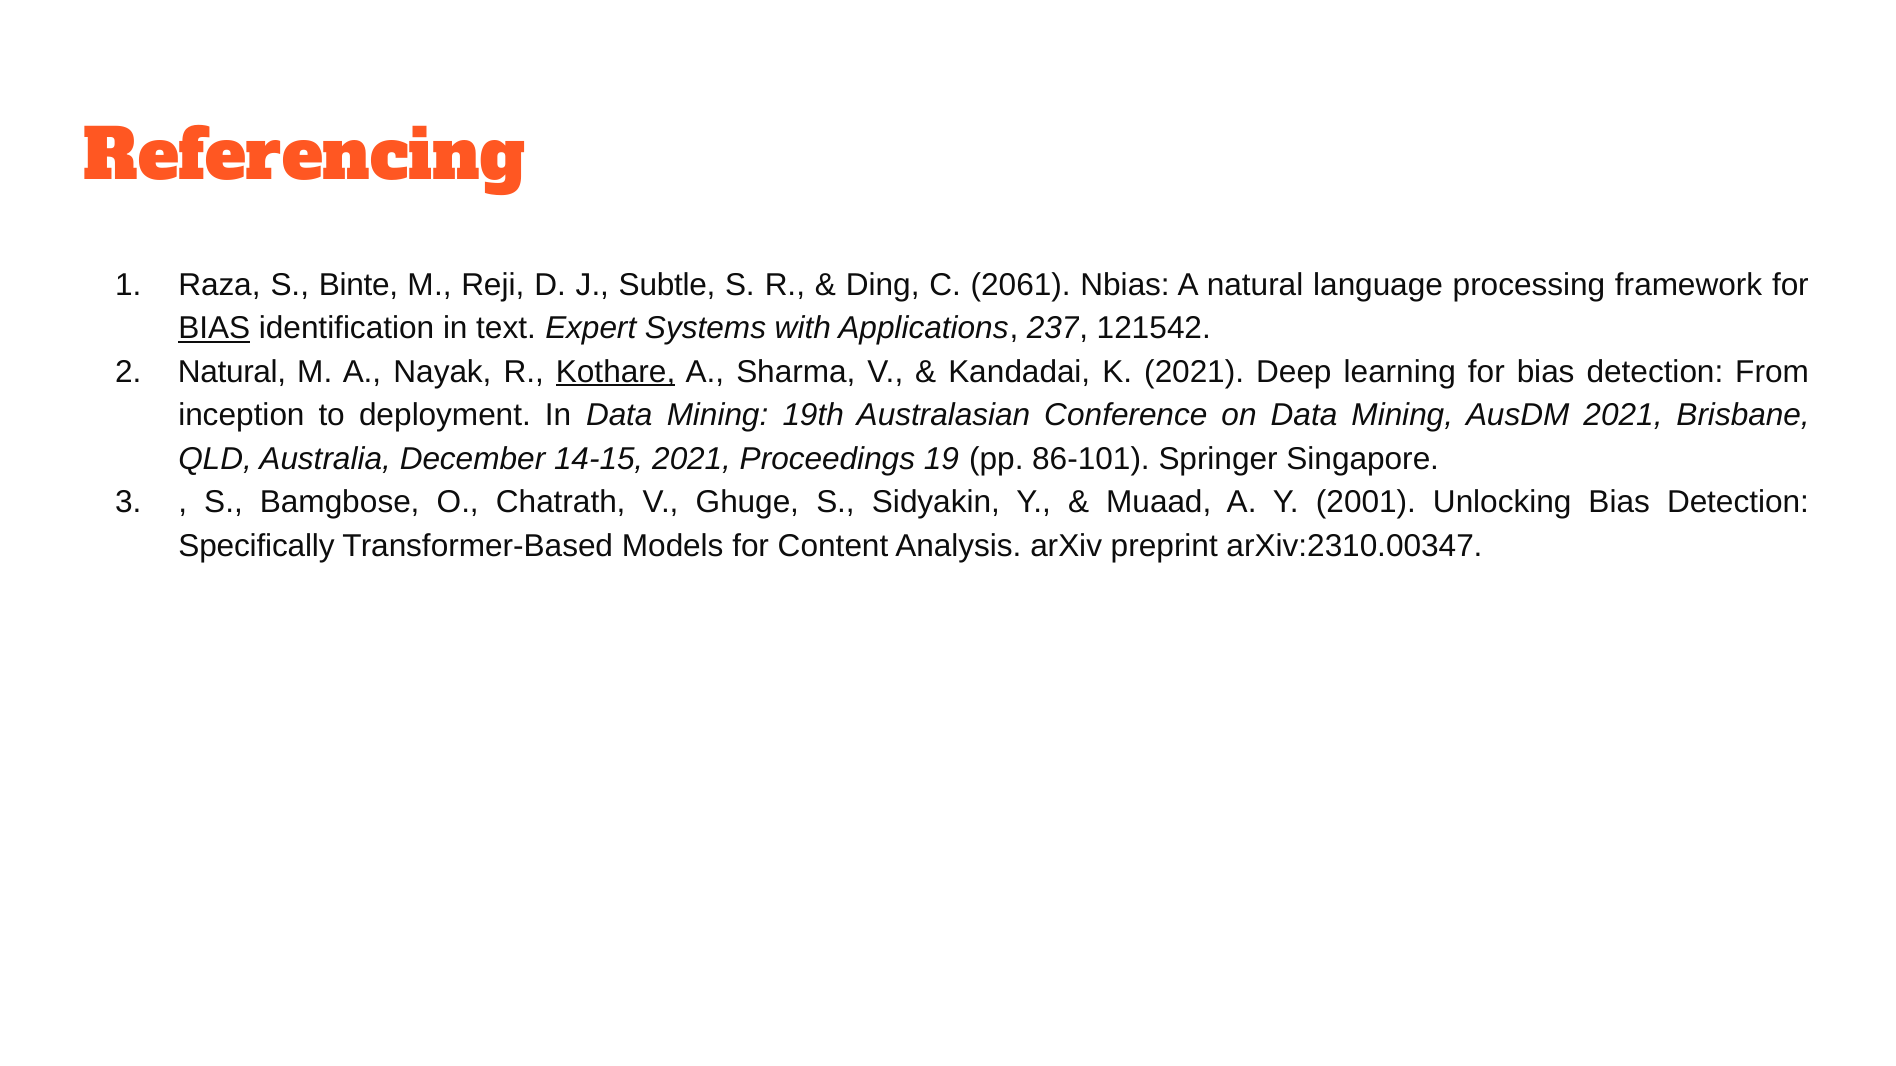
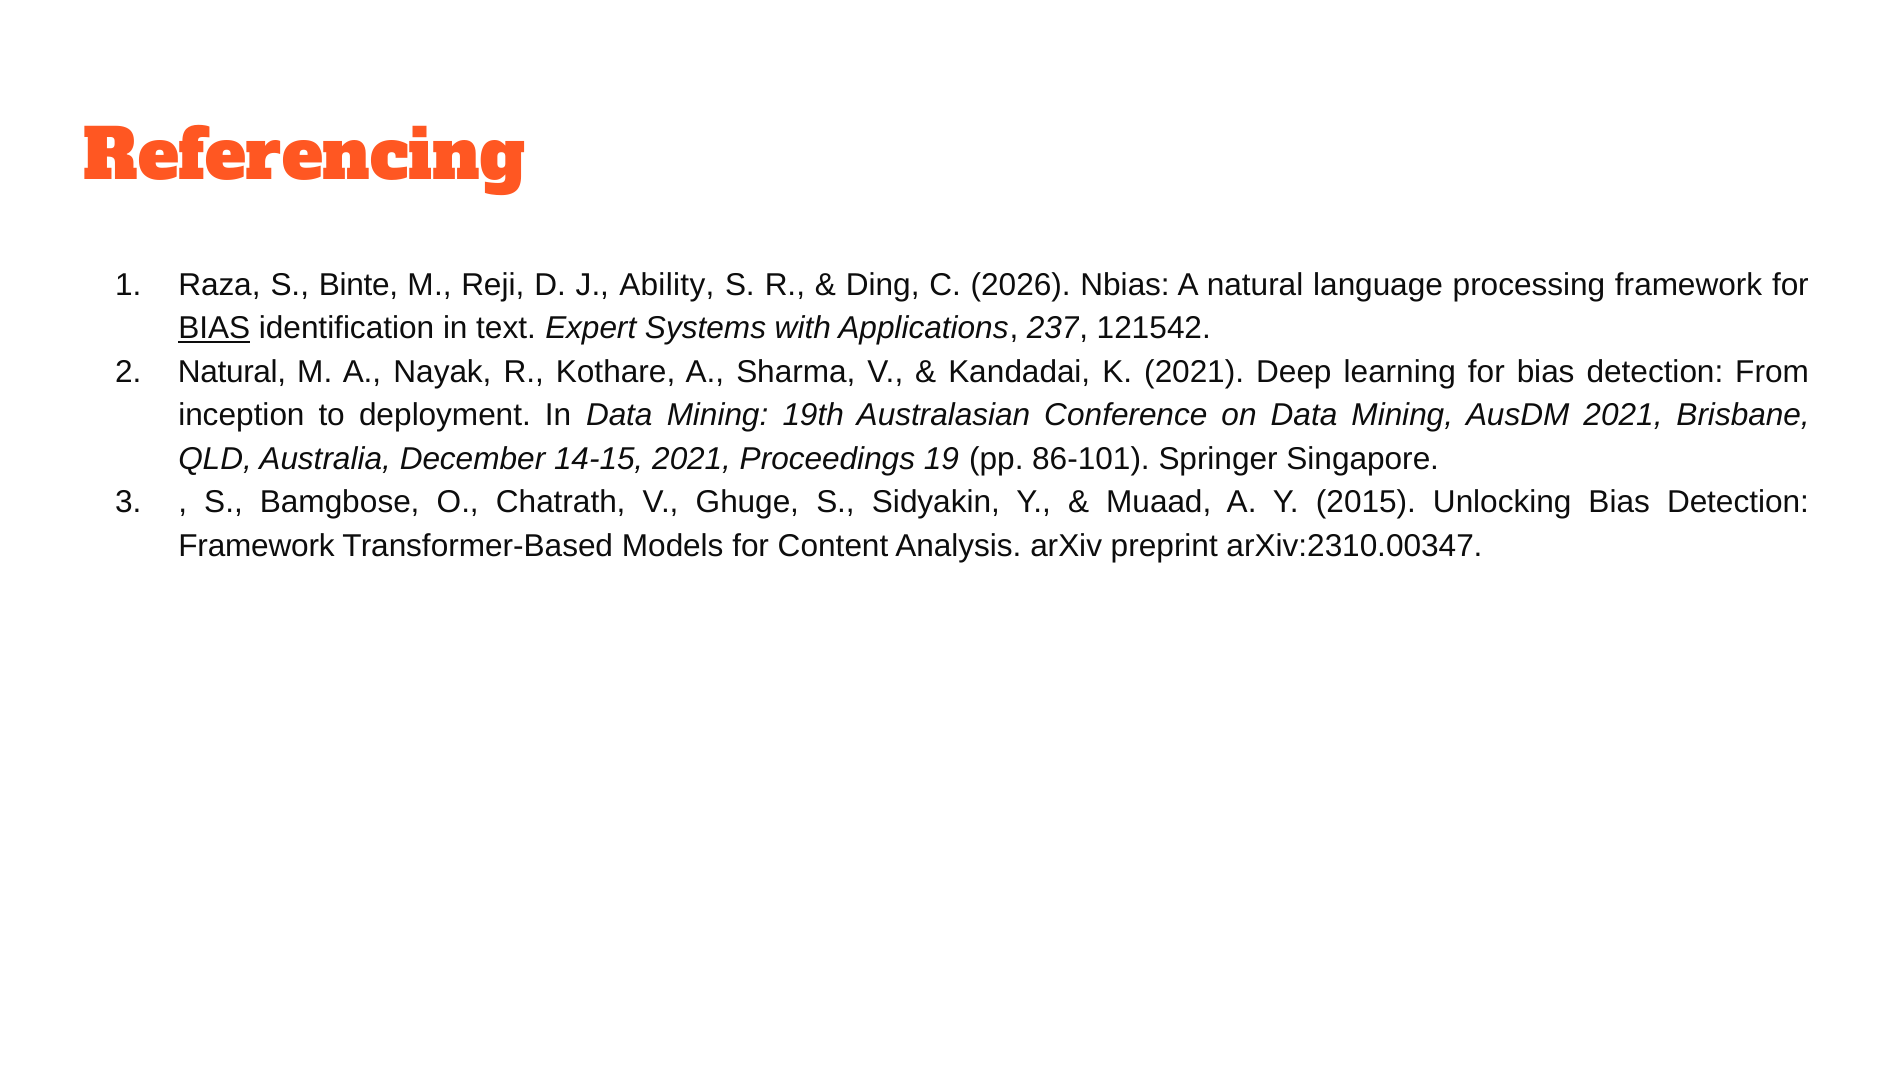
Subtle: Subtle -> Ability (667, 285)
2061: 2061 -> 2026 (1021, 285)
Kothare underline: present -> none (616, 372)
2001: 2001 -> 2015 (1366, 503)
Specifically: Specifically -> Framework (257, 546)
